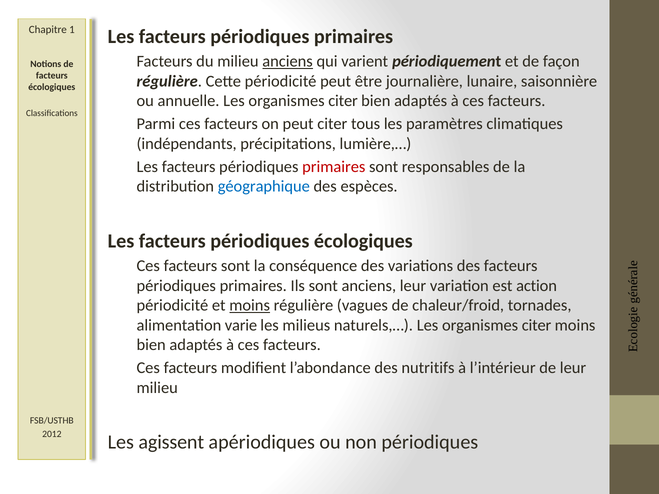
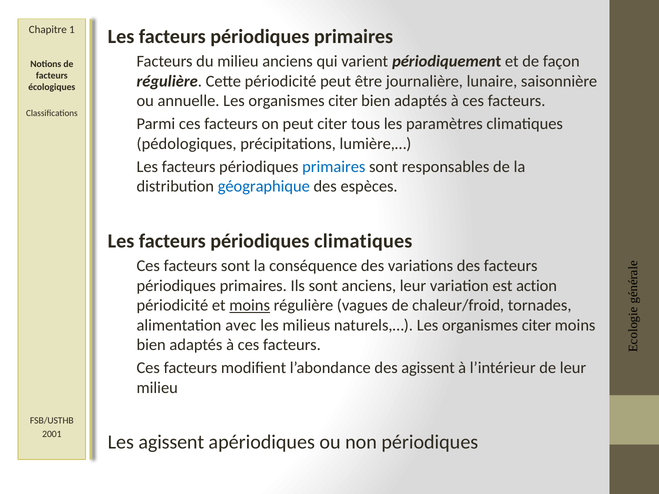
anciens underline: present -> none (288, 61)
indépendants: indépendants -> pédologiques (187, 144)
primaires colour: red -> blue (334, 167)
périodiques écologiques: écologiques -> climatiques (363, 241)
varie: varie -> avec (241, 325)
des nutritifs: nutritifs -> agissent (428, 368)
2012: 2012 -> 2001 (52, 434)
